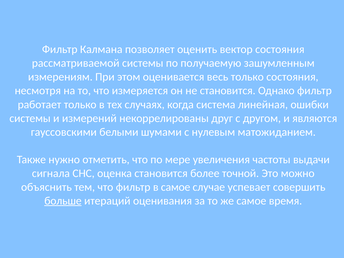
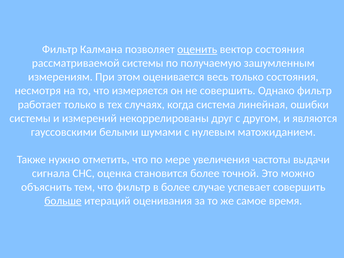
оценить underline: none -> present (197, 49)
не становится: становится -> совершить (228, 91)
в самое: самое -> более (176, 187)
